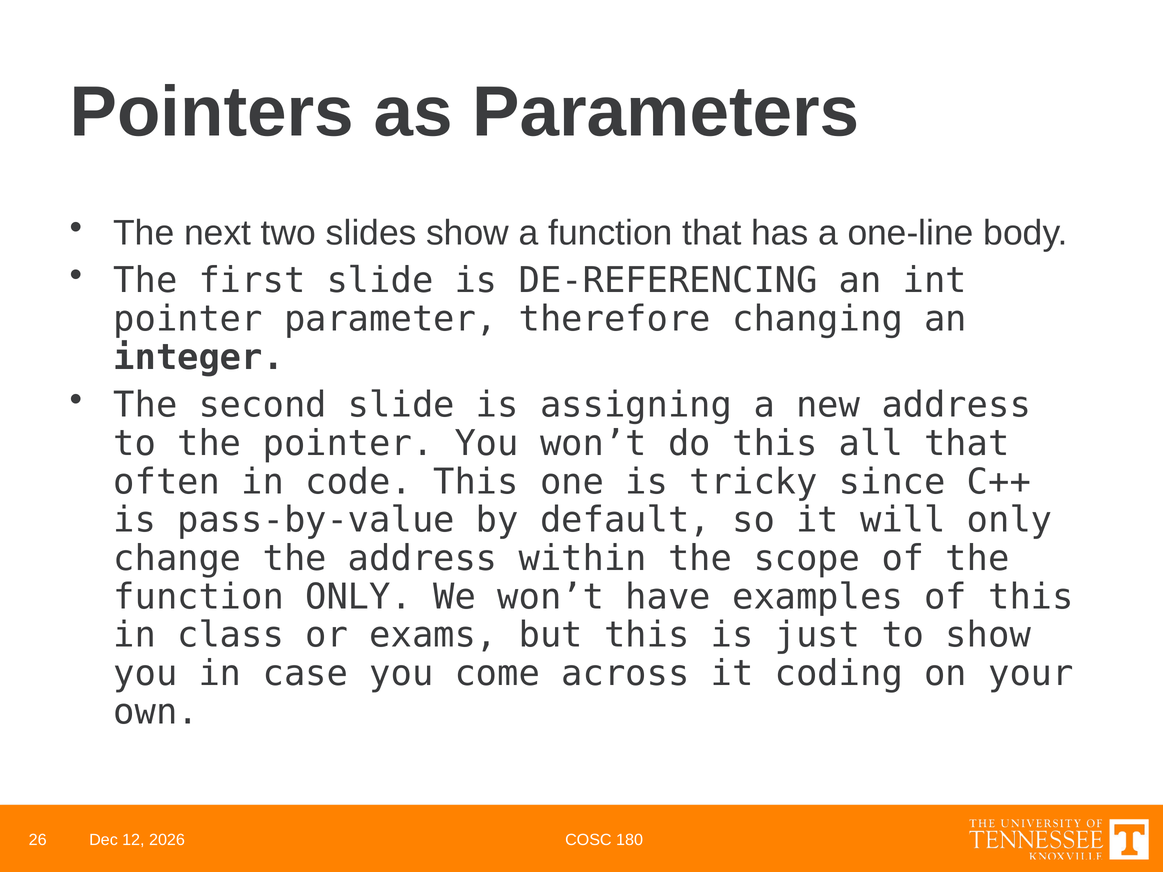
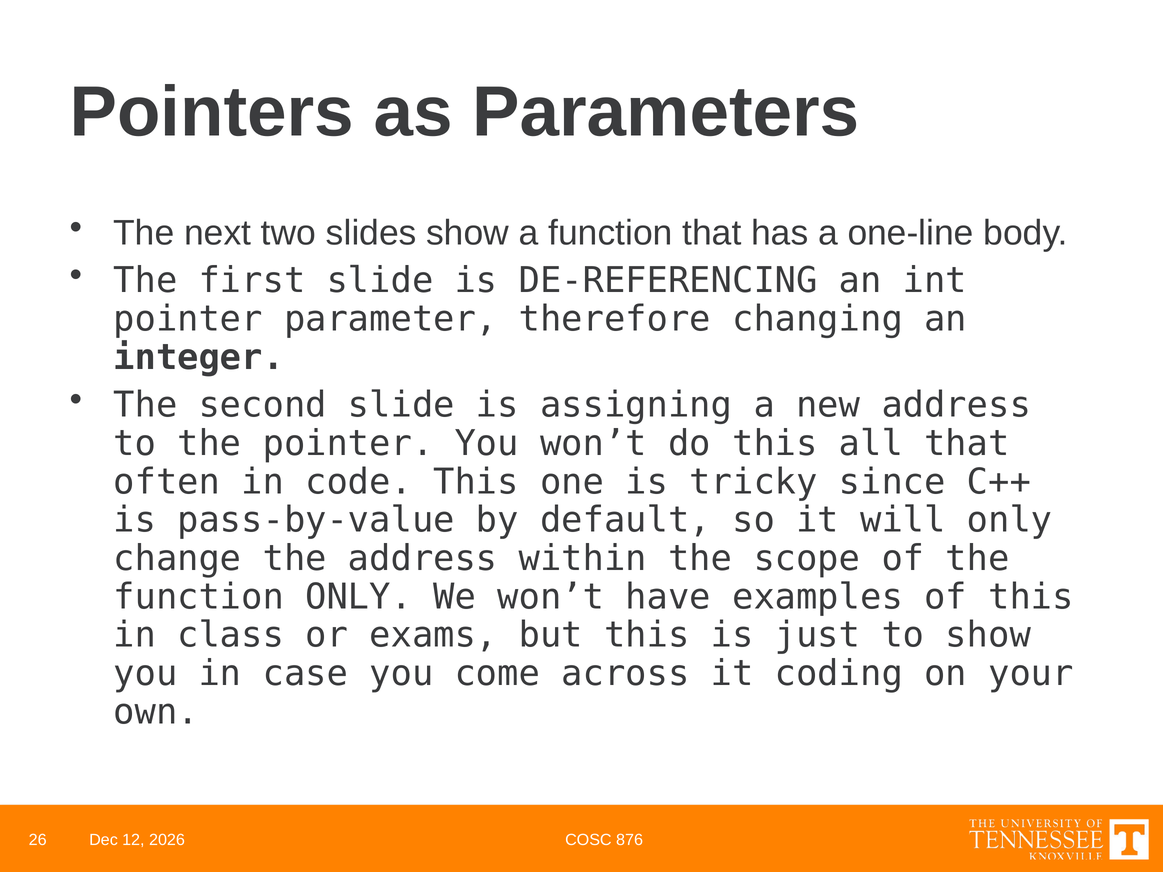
180: 180 -> 876 (630, 840)
